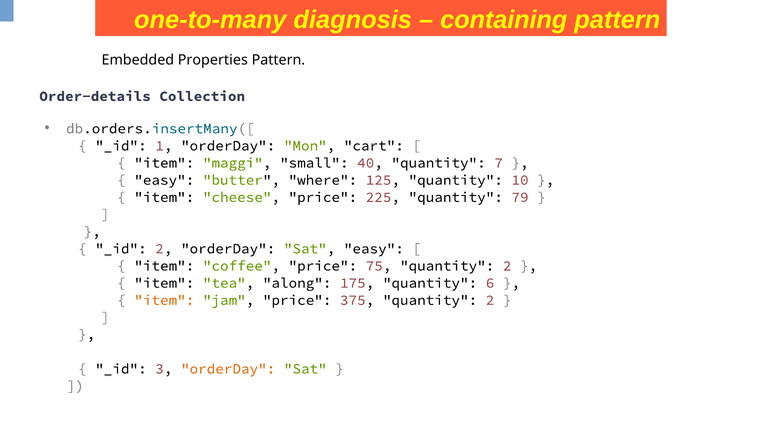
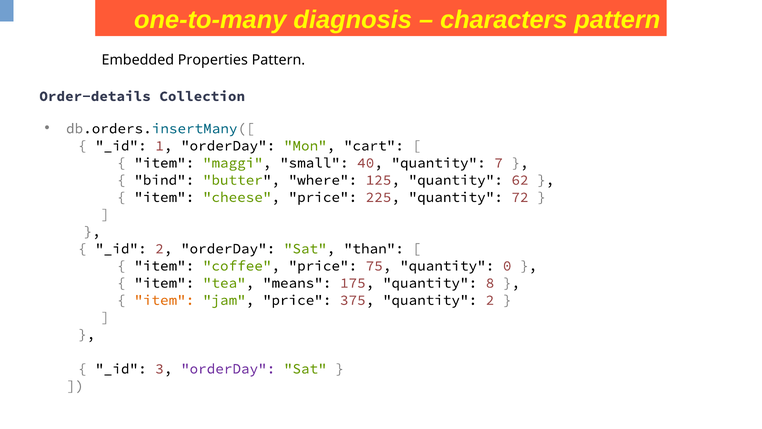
containing: containing -> characters (504, 20)
easy: easy -> bind (164, 180)
10: 10 -> 62 (520, 180)
79: 79 -> 72 (520, 197)
Sat easy: easy -> than (374, 248)
75 quantity 2: 2 -> 0 (507, 266)
along: along -> means (297, 283)
6: 6 -> 8 (490, 283)
orderDay colour: orange -> purple (228, 368)
